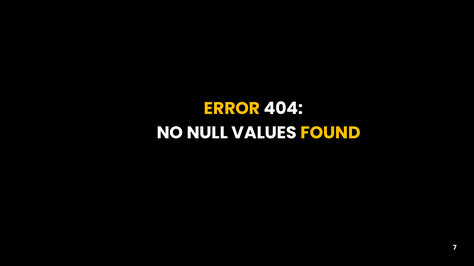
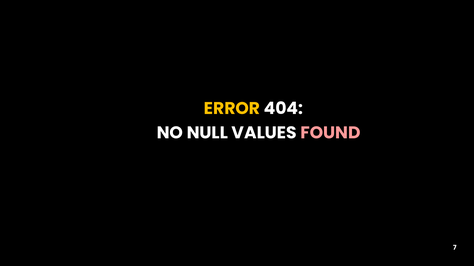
FOUND colour: yellow -> pink (330, 133)
